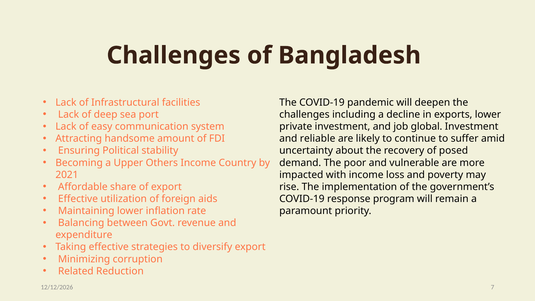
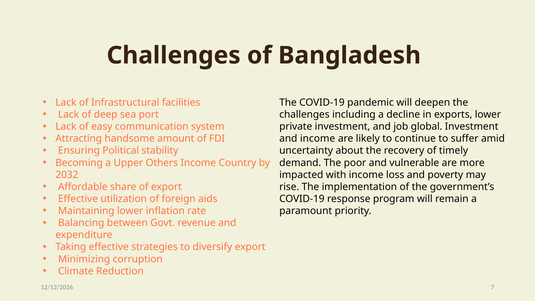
and reliable: reliable -> income (318, 139)
posed: posed -> timely (454, 151)
2021: 2021 -> 2032 (67, 175)
Related: Related -> Climate (76, 271)
